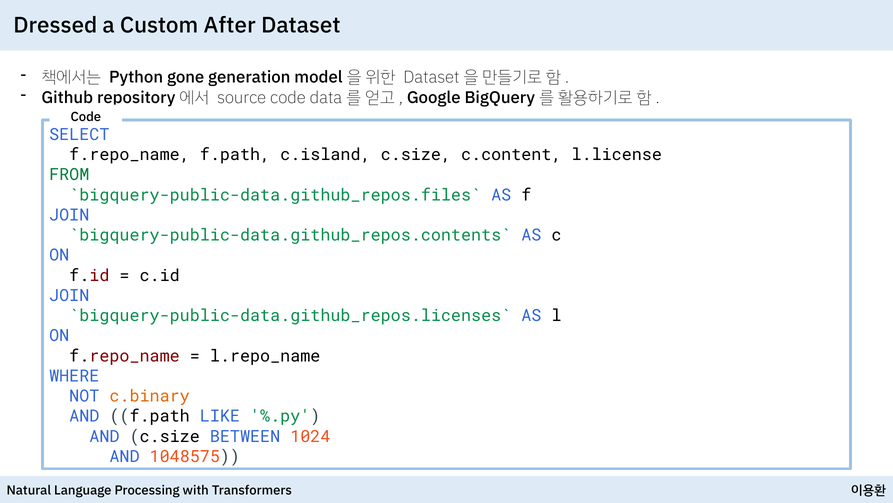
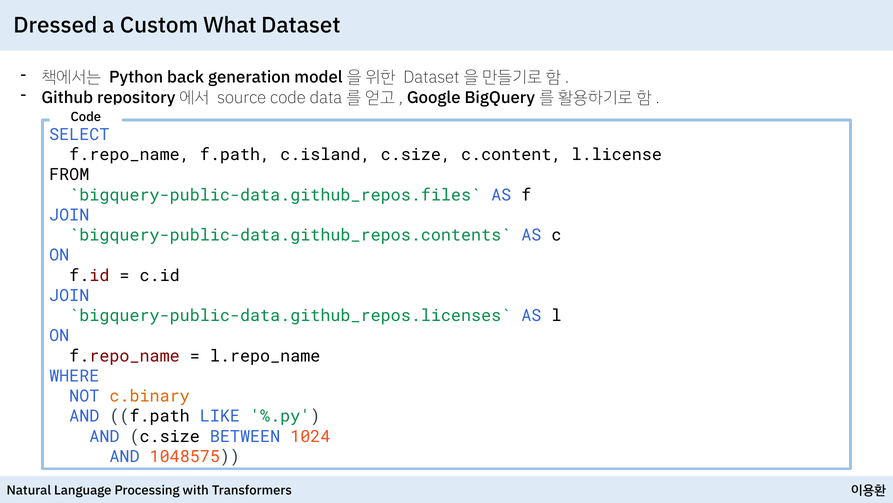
After: After -> What (230, 25)
gone: gone -> back (186, 77)
FROM colour: green -> black (69, 175)
